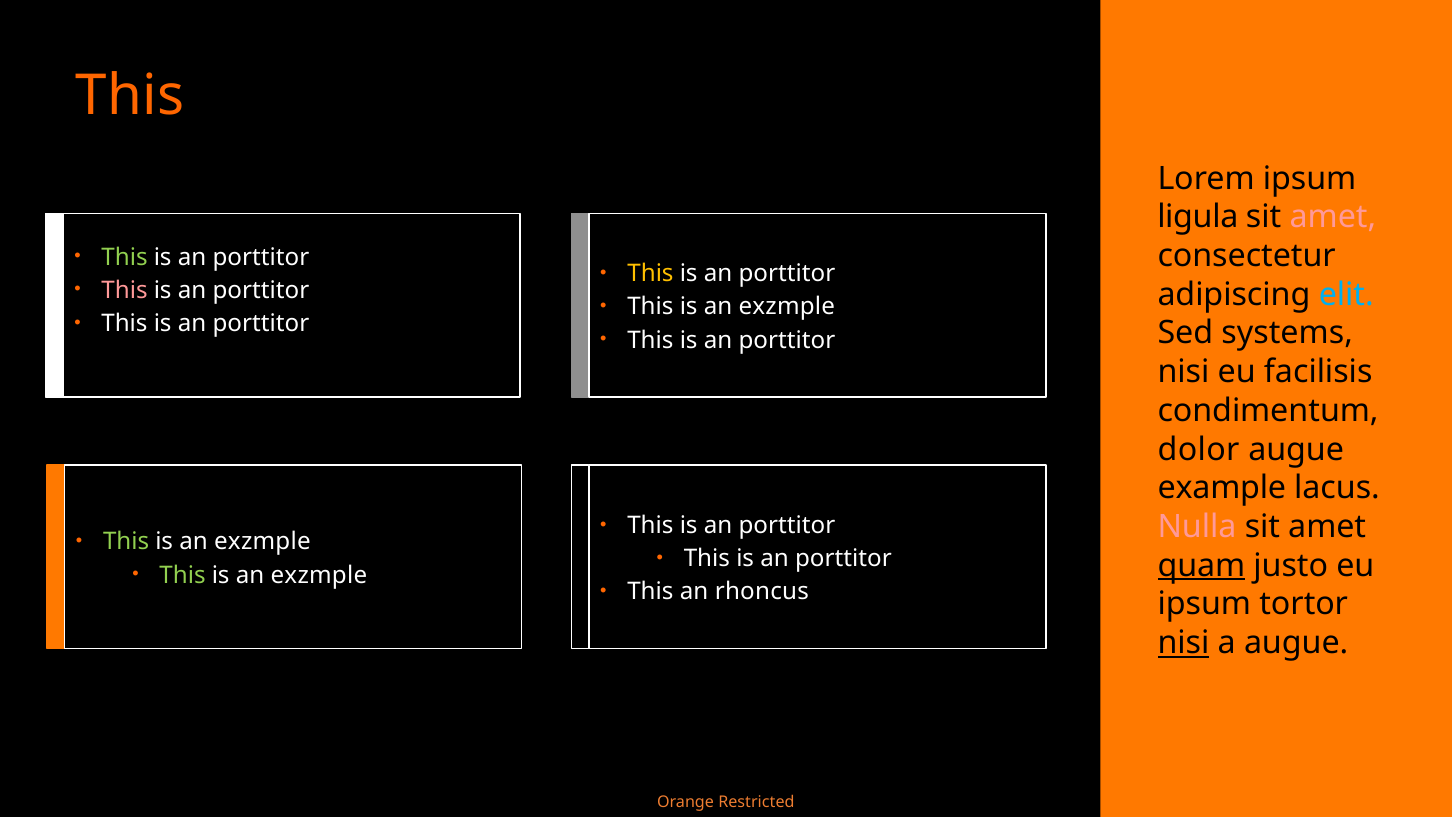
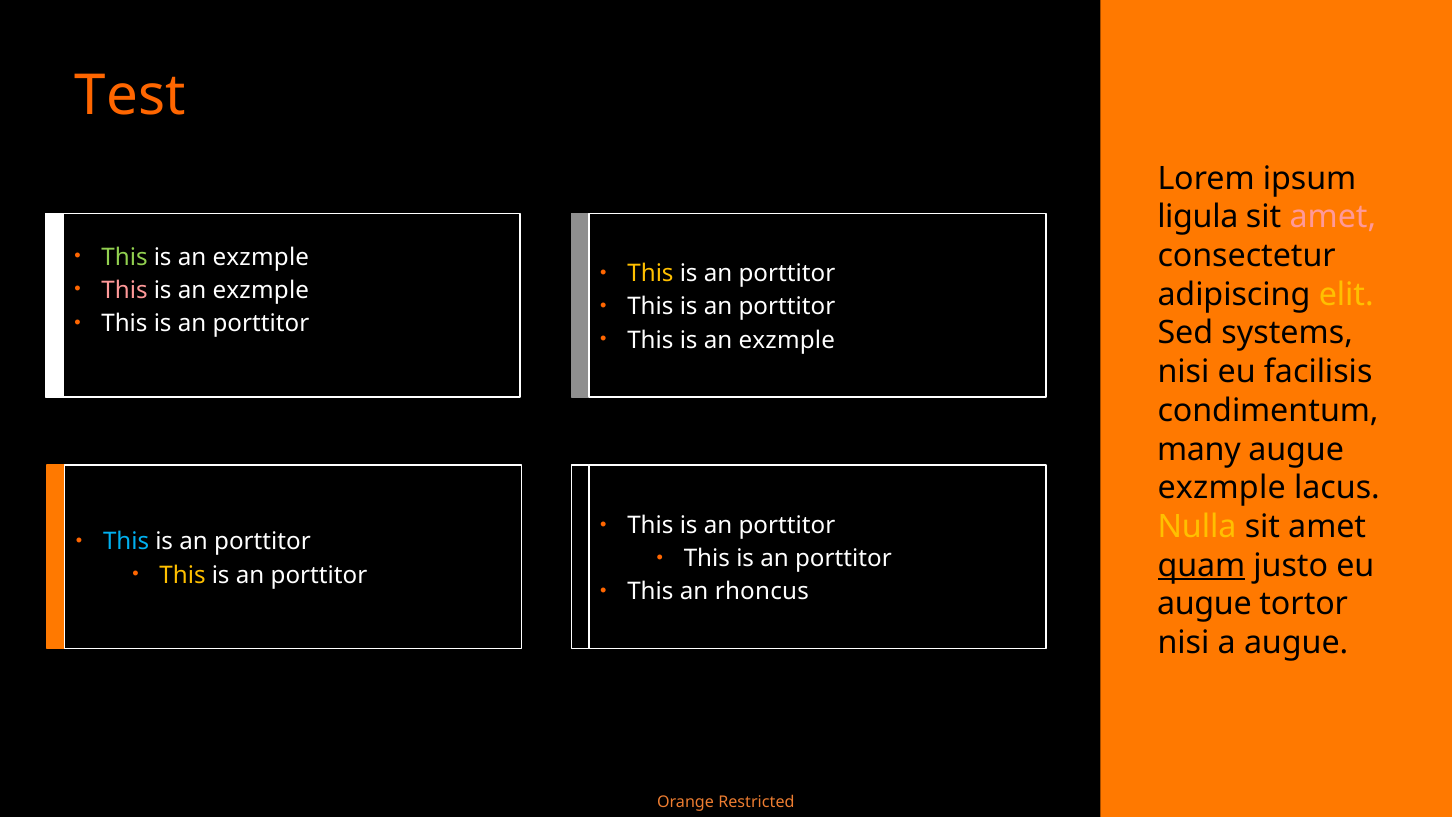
This: This -> Test (130, 95)
porttitor: porttitor -> exzmple (261, 257)
porttitor: porttitor -> exzmple (261, 290)
elit colour: light blue -> yellow (1346, 294)
exzmple: exzmple -> porttitor (787, 307)
porttitor: porttitor -> exzmple (787, 340)
dolor: dolor -> many (1199, 449)
example: example -> exzmple (1222, 488)
Nulla colour: pink -> yellow (1197, 527)
This colour: light green -> light blue (126, 542)
exzmple: exzmple -> porttitor (263, 542)
This colour: light green -> yellow (183, 575)
exzmple: exzmple -> porttitor (319, 575)
ipsum: ipsum -> augue (1204, 604)
nisi underline: present -> none (1183, 643)
